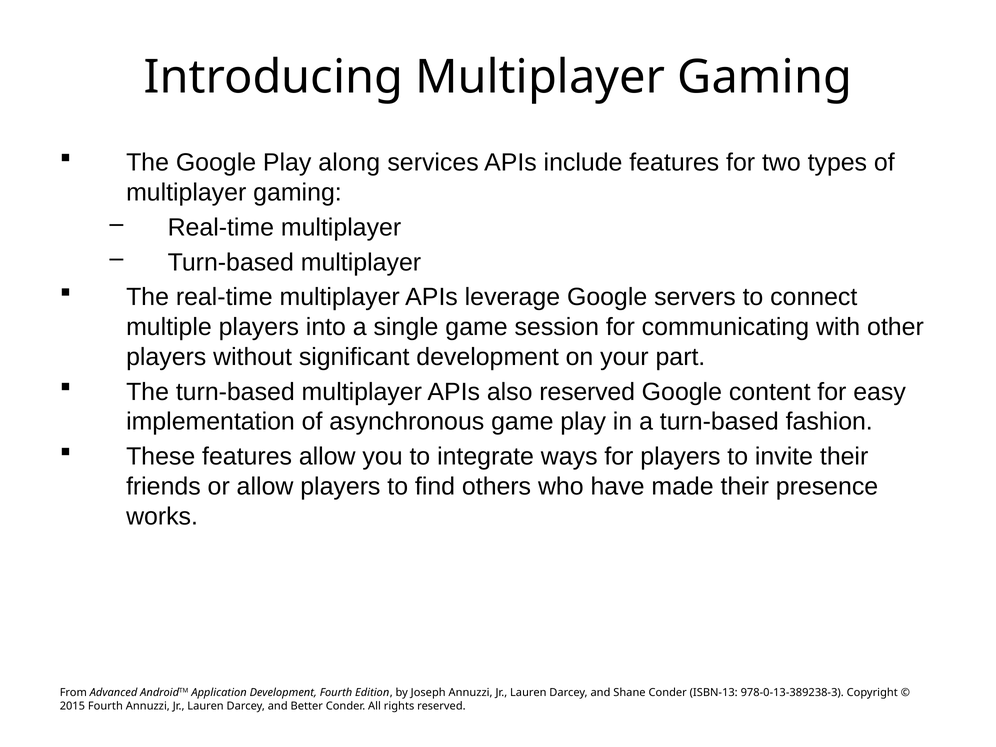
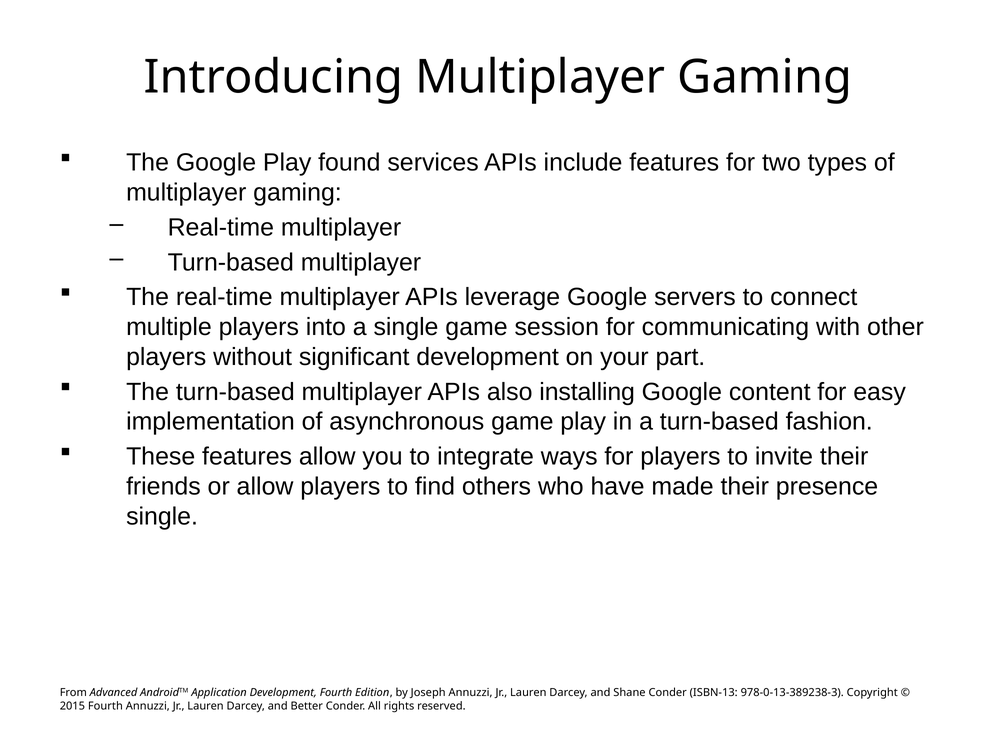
along: along -> found (349, 163)
also reserved: reserved -> installing (587, 392)
works: works -> single (162, 516)
